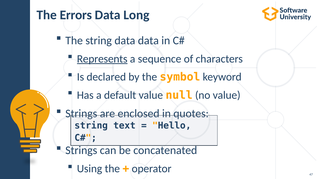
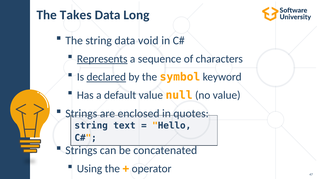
Errors: Errors -> Takes (76, 15)
data data: data -> void (148, 40)
declared underline: none -> present (106, 77)
